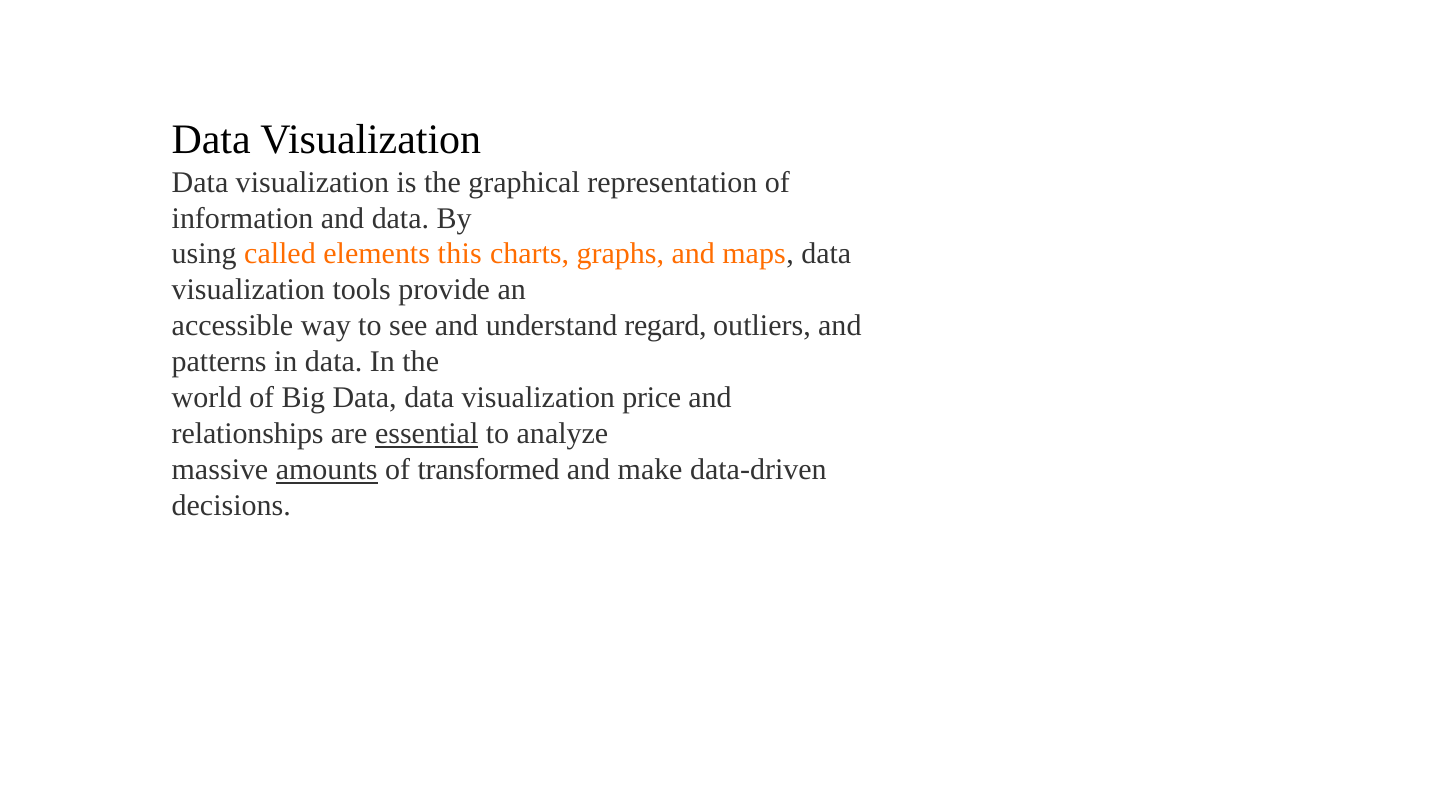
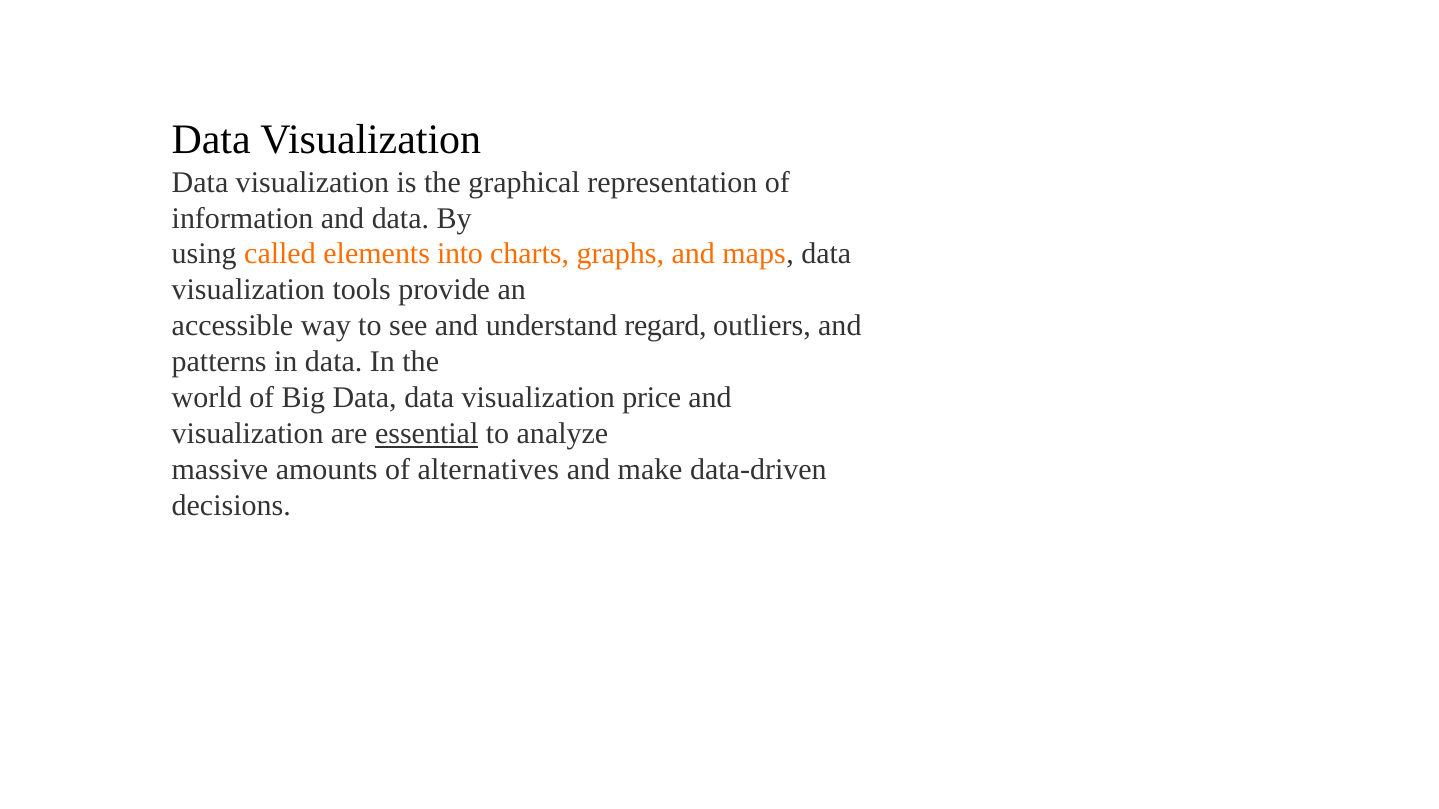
this: this -> into (460, 254)
relationships: relationships -> visualization (248, 434)
amounts underline: present -> none (327, 470)
transformed: transformed -> alternatives (488, 470)
